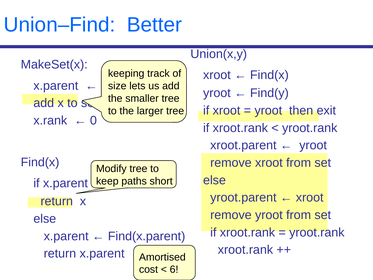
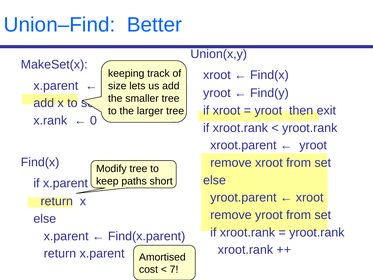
6: 6 -> 7 (174, 269)
